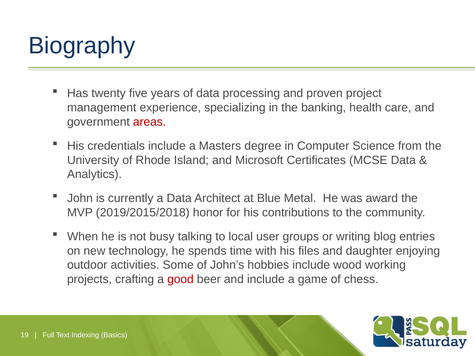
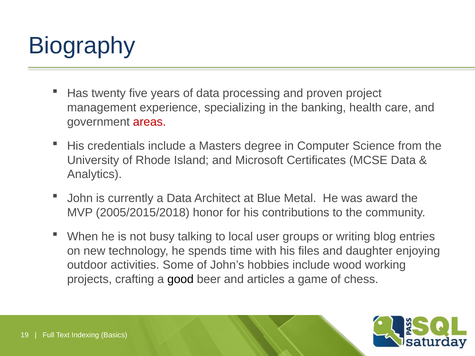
2019/2015/2018: 2019/2015/2018 -> 2005/2015/2018 (143, 213)
good colour: red -> black (180, 279)
and include: include -> articles (266, 279)
